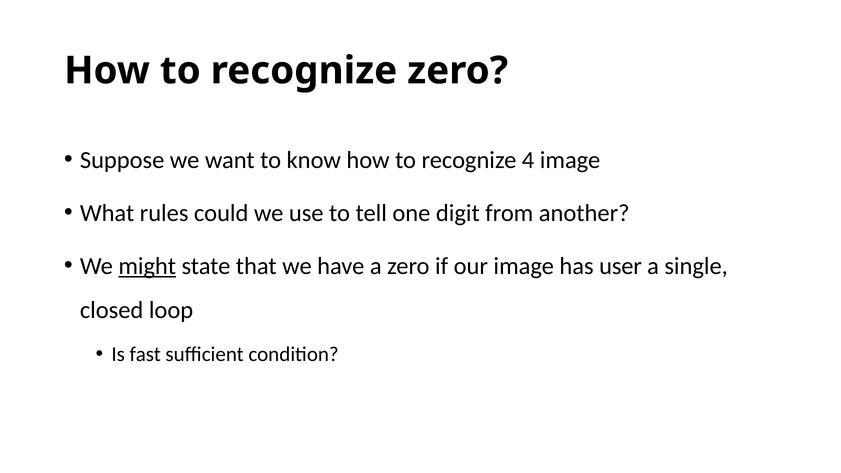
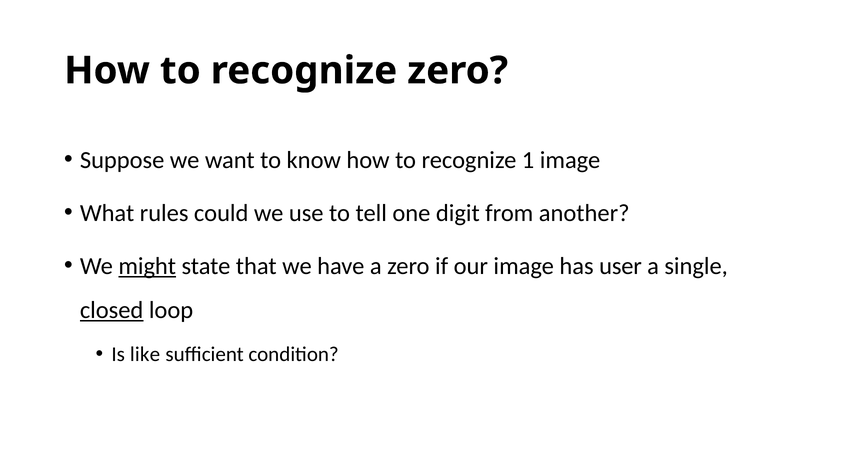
4: 4 -> 1 (528, 160)
closed underline: none -> present (112, 310)
fast: fast -> like (145, 354)
